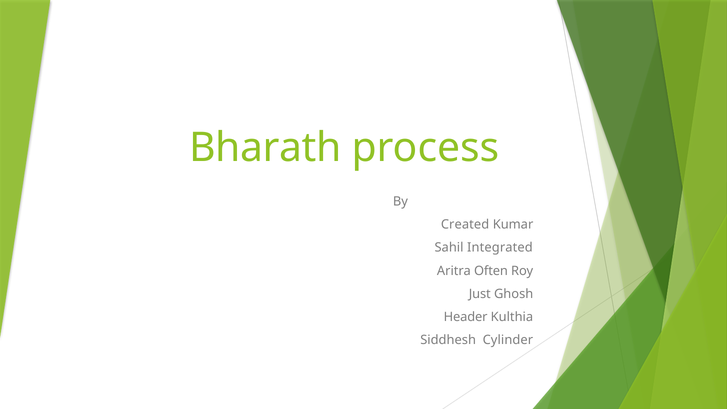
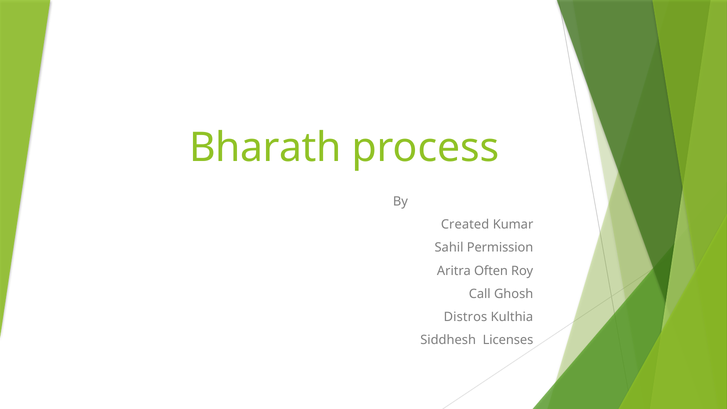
Integrated: Integrated -> Permission (500, 248)
Just: Just -> Call (480, 294)
Header: Header -> Distros (465, 317)
Cylinder: Cylinder -> Licenses (508, 340)
